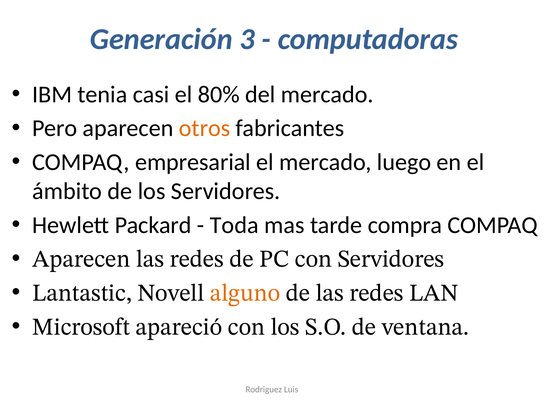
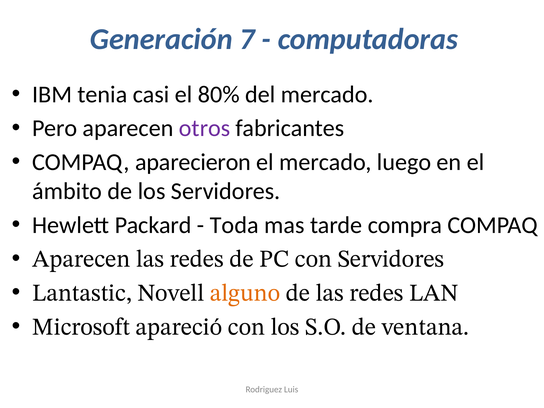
3: 3 -> 7 (247, 39)
otros colour: orange -> purple (205, 128)
empresarial: empresarial -> aparecieron (193, 162)
